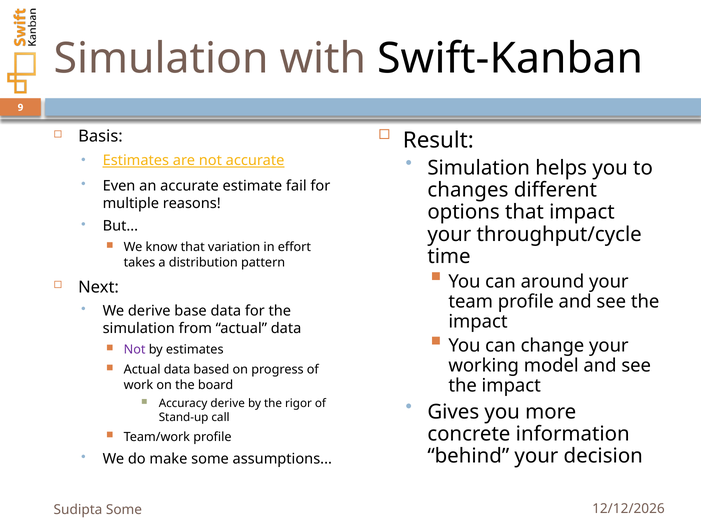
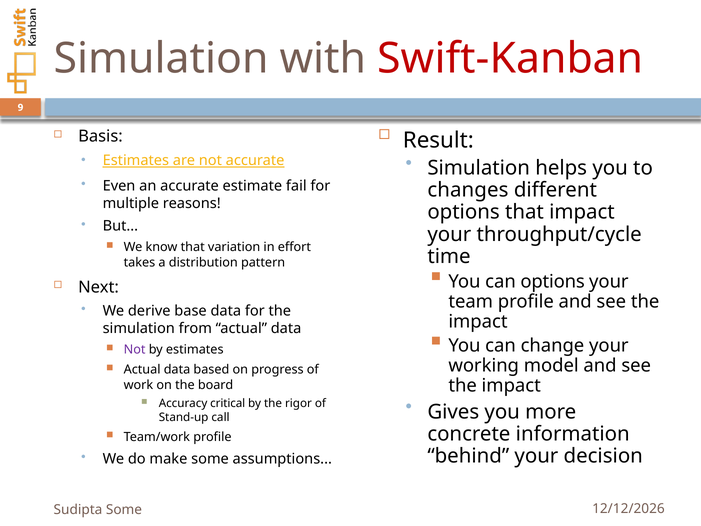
Swift-Kanban colour: black -> red (510, 58)
can around: around -> options (553, 281)
Accuracy derive: derive -> critical (228, 403)
